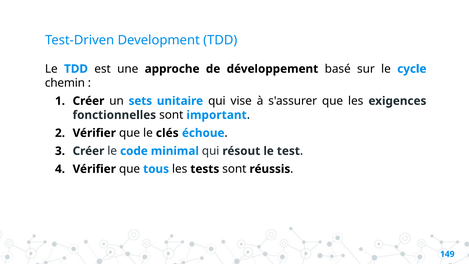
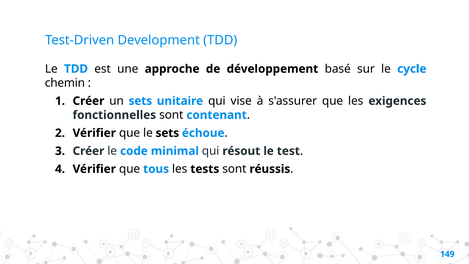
important: important -> contenant (217, 115)
le clés: clés -> sets (167, 133)
